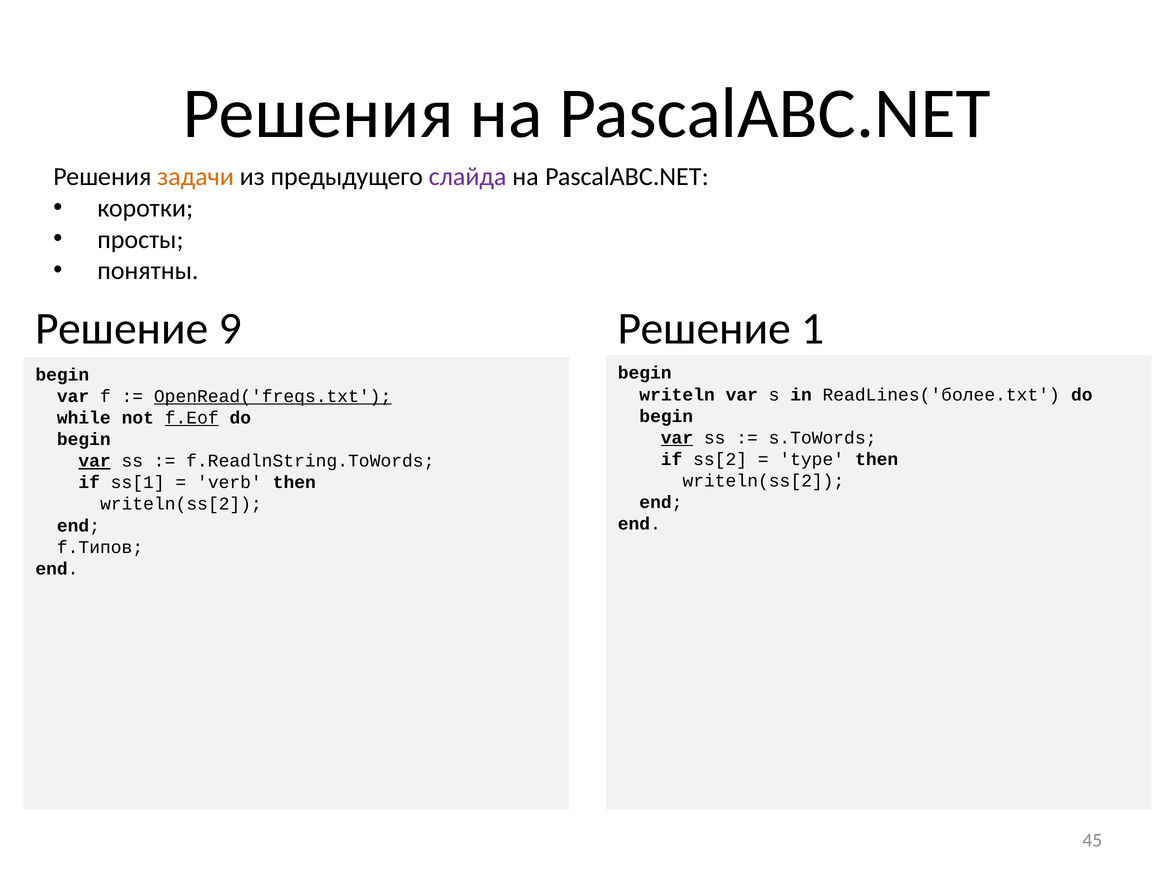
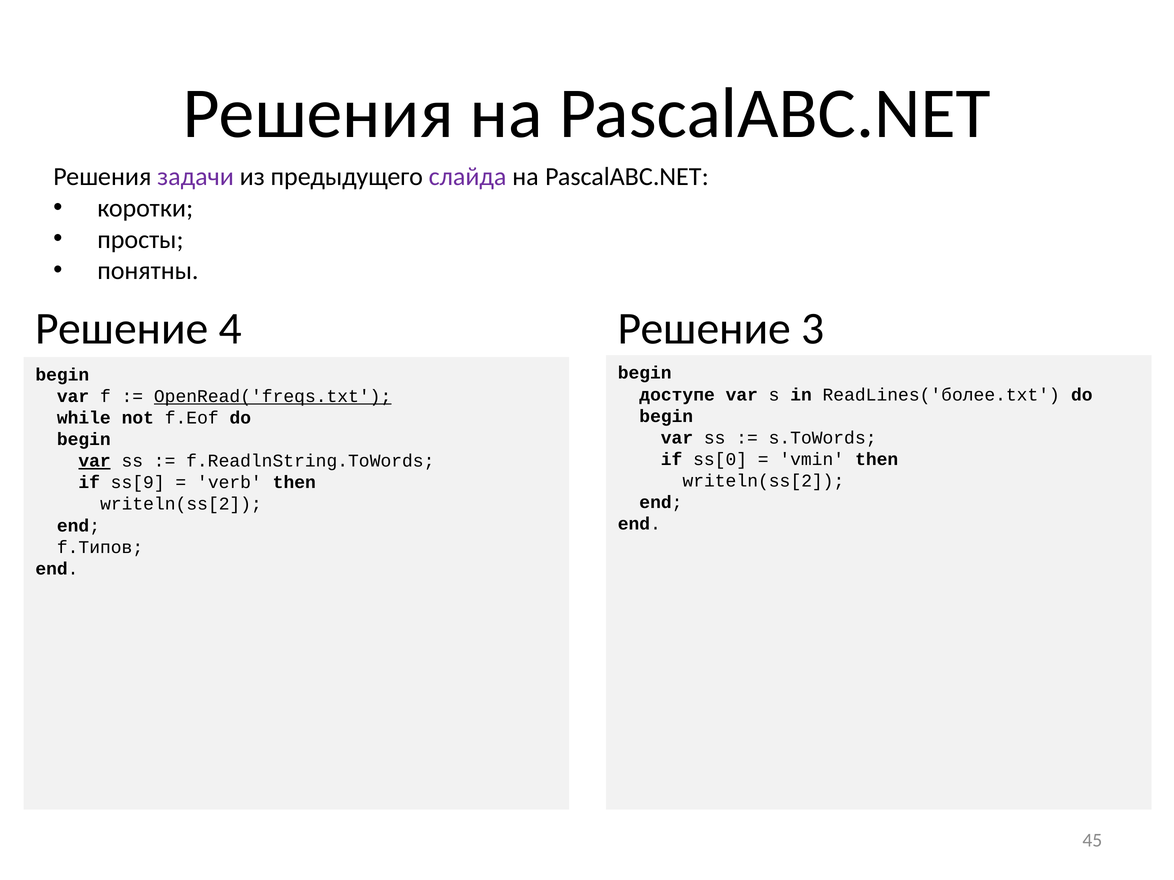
задачи colour: orange -> purple (196, 177)
9: 9 -> 4 (230, 329)
1: 1 -> 3 (813, 329)
writeln: writeln -> доступе (677, 395)
f.Eof underline: present -> none (192, 418)
var underline: present -> none (677, 438)
ss[2: ss[2 -> ss[0 (720, 459)
type: type -> vmin (812, 459)
ss[1: ss[1 -> ss[9 (138, 483)
